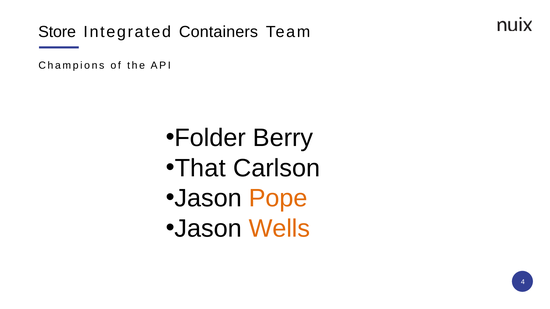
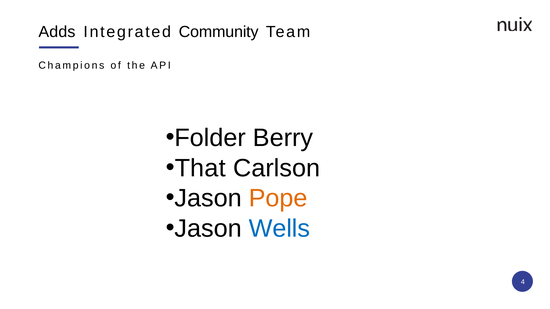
Store: Store -> Adds (57, 32)
Containers: Containers -> Community (219, 32)
Wells colour: orange -> blue (279, 229)
